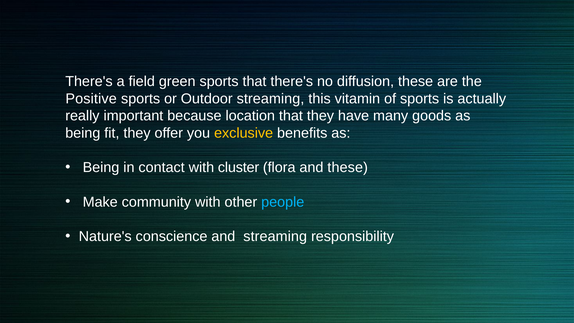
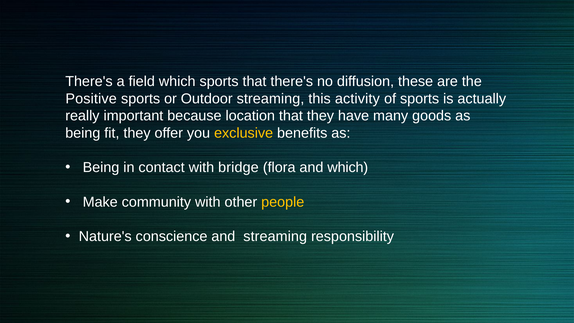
field green: green -> which (177, 81)
vitamin: vitamin -> activity (357, 99)
cluster: cluster -> bridge (238, 167)
and these: these -> which (348, 167)
people colour: light blue -> yellow (283, 202)
